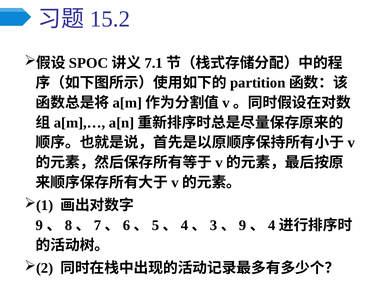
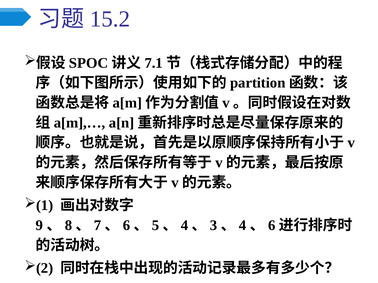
9: 9 -> 4 (243, 226)
4: 4 -> 6 (272, 226)
